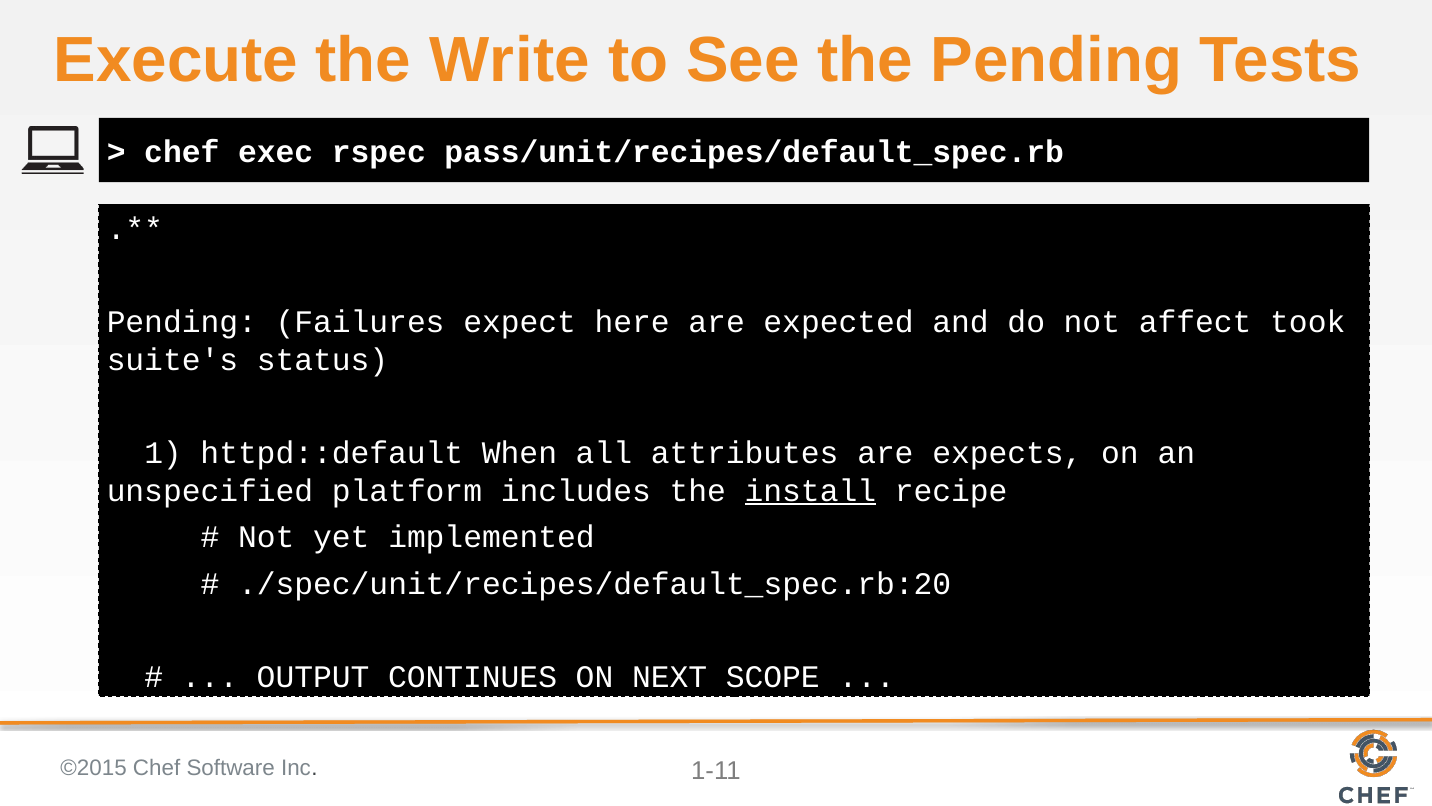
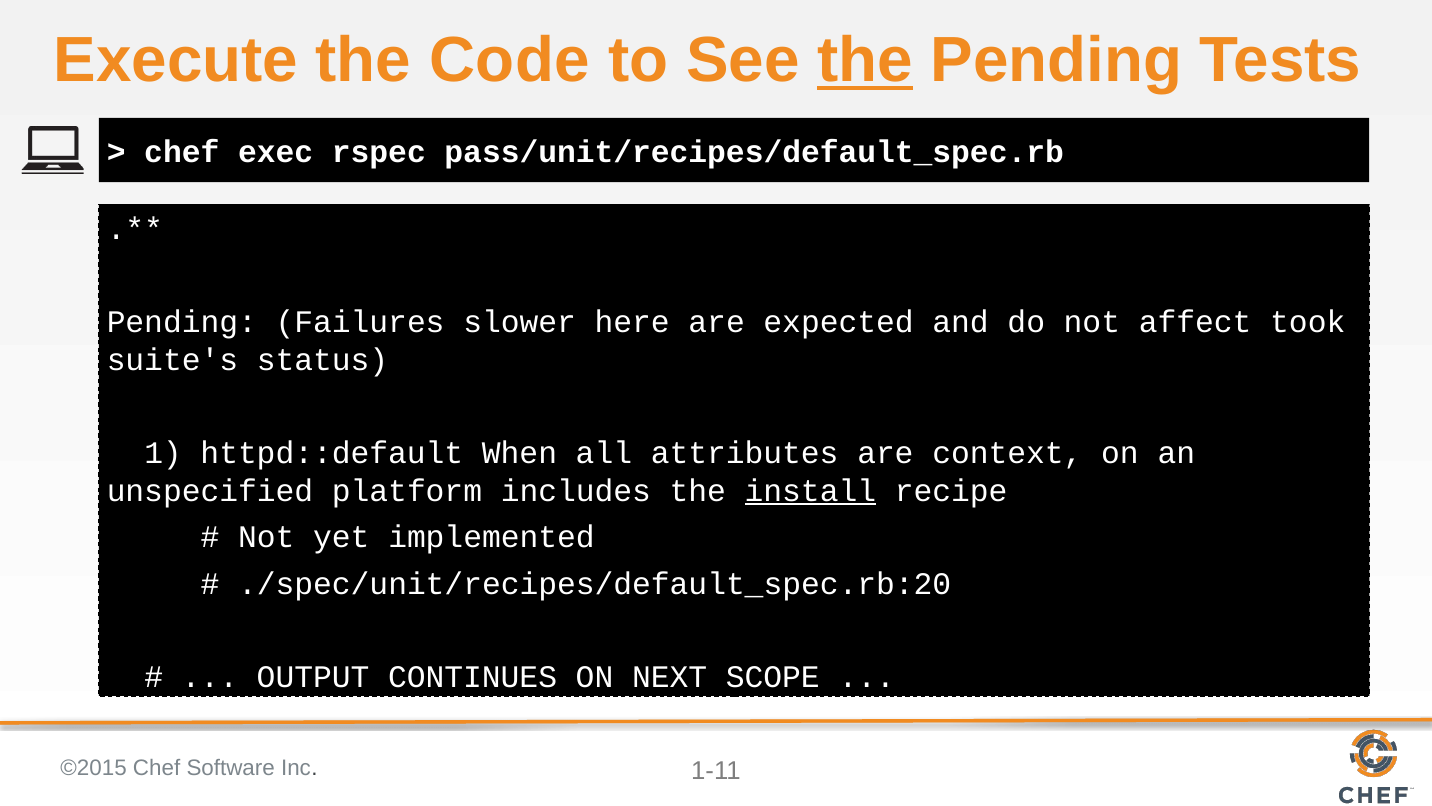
Write: Write -> Code (510, 61)
the underline: none -> present (865, 61)
expect: expect -> slower (520, 322)
expects: expects -> context (1007, 453)
